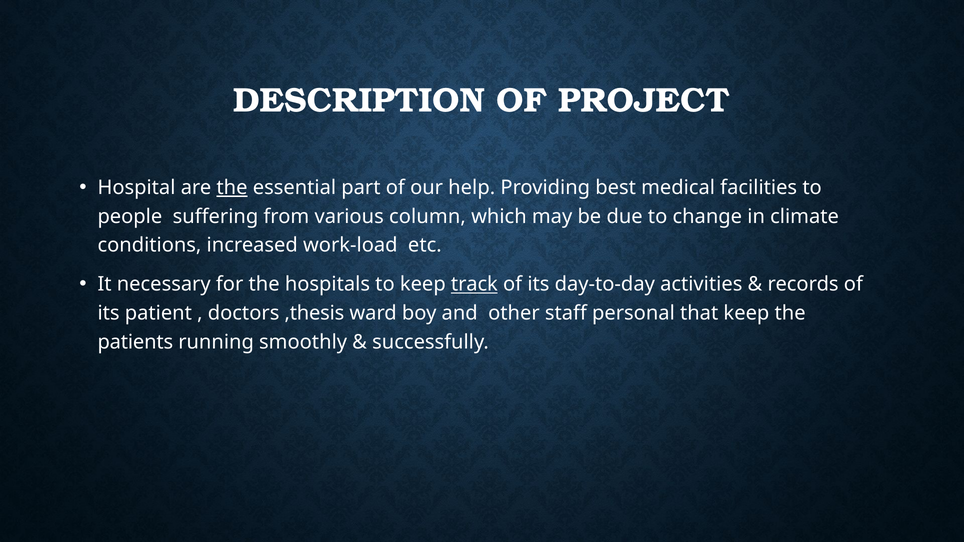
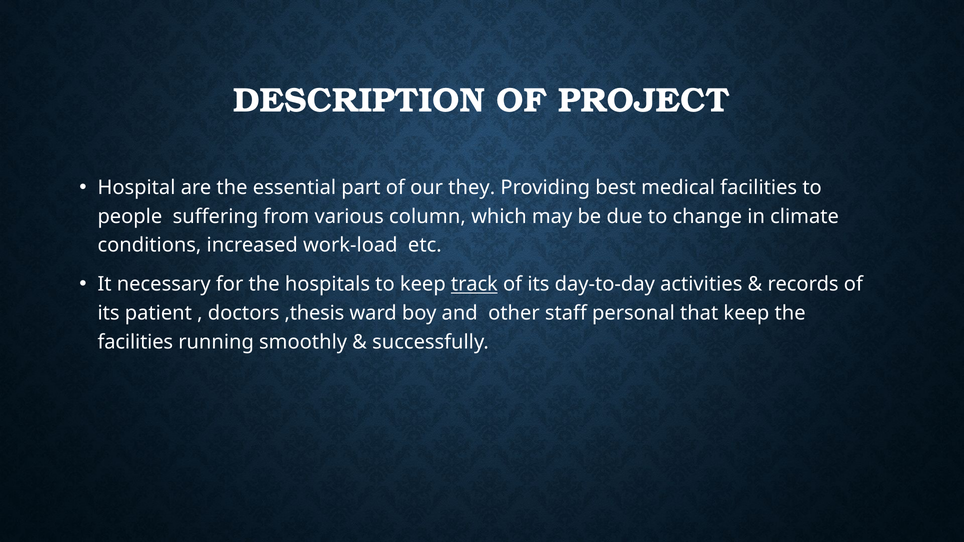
the underline: present -> none (232, 188)
help: help -> they (472, 188)
patients: patients -> facilities (135, 342)
